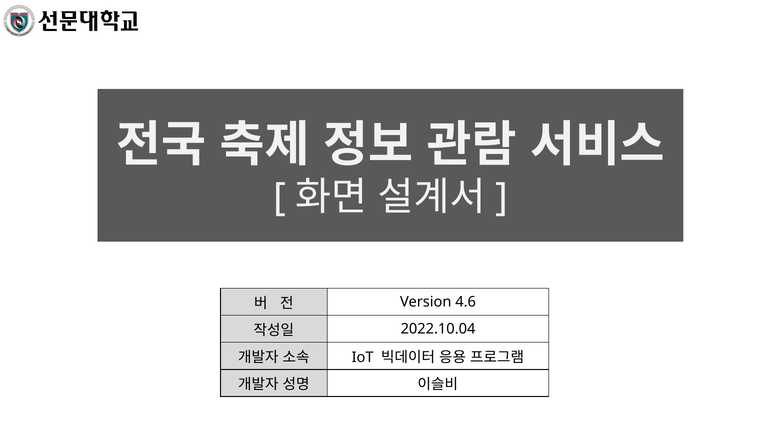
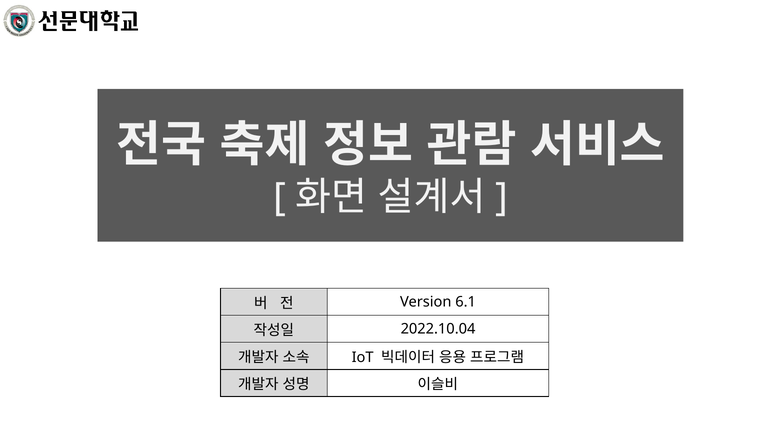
4.6: 4.6 -> 6.1 (466, 302)
